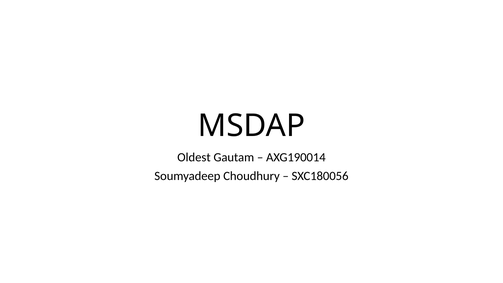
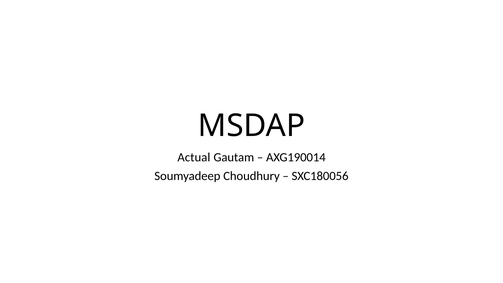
Oldest: Oldest -> Actual (194, 157)
